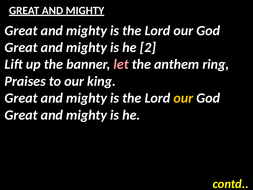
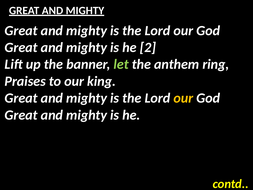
let colour: pink -> light green (121, 64)
